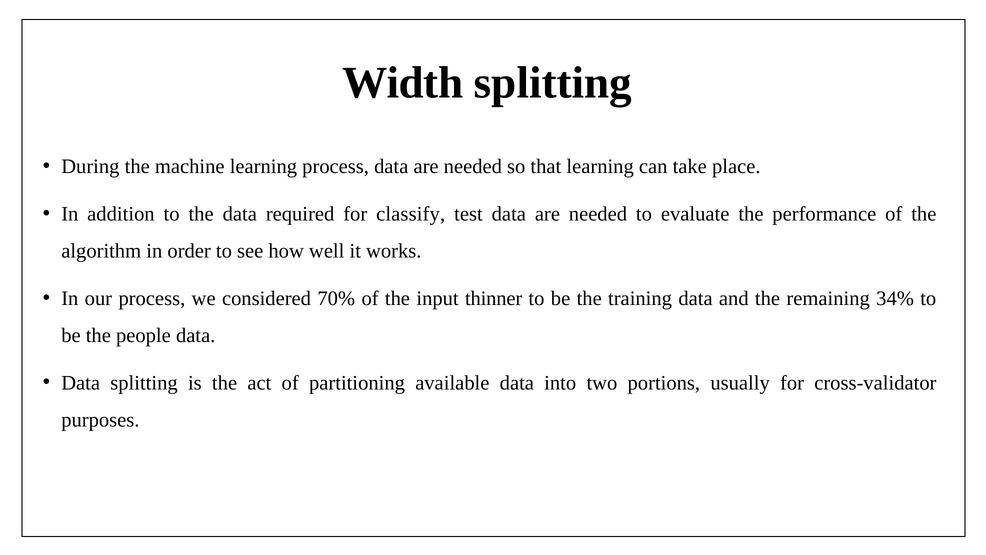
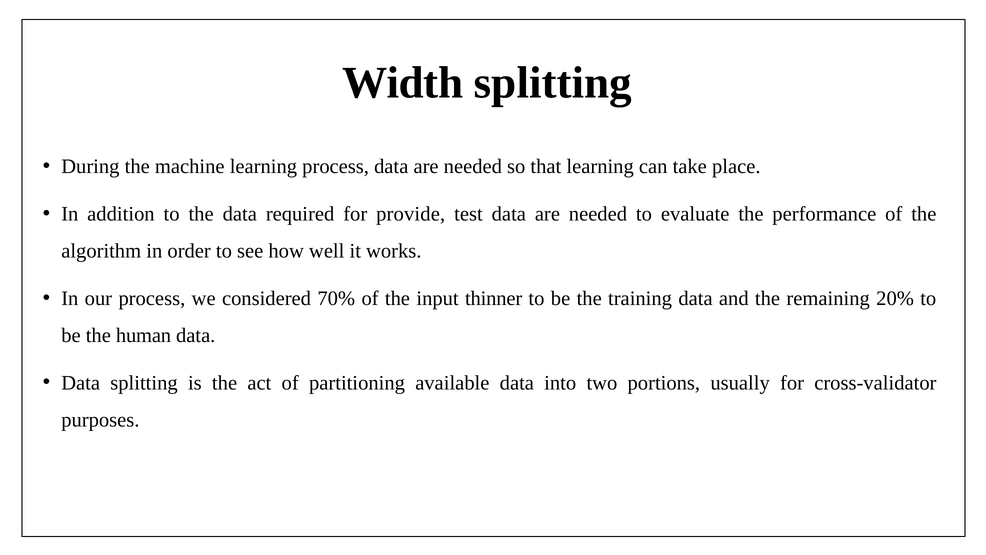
classify: classify -> provide (411, 214)
34%: 34% -> 20% (895, 298)
people: people -> human (144, 335)
